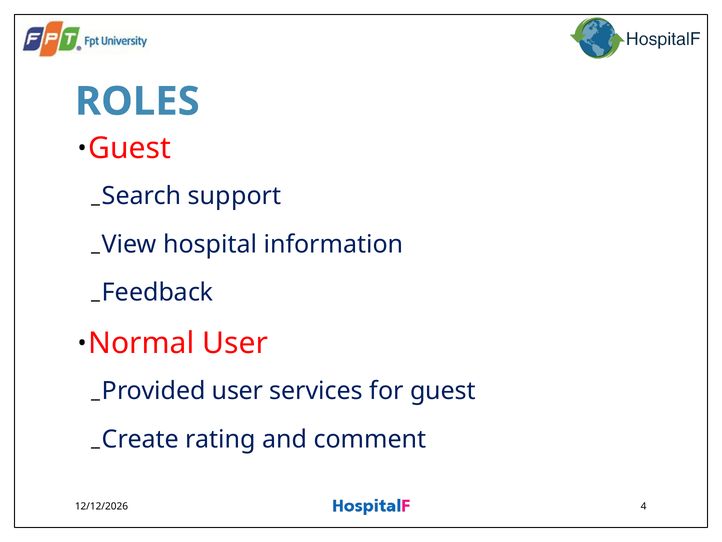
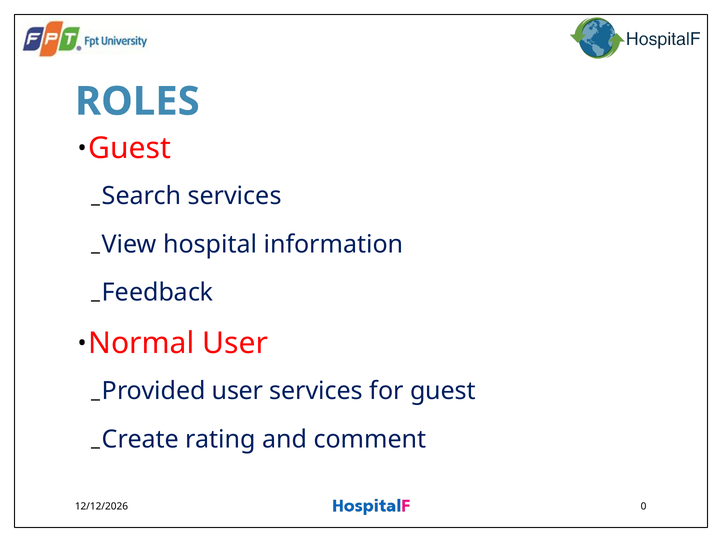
support: support -> services (235, 196)
4: 4 -> 0 (644, 506)
